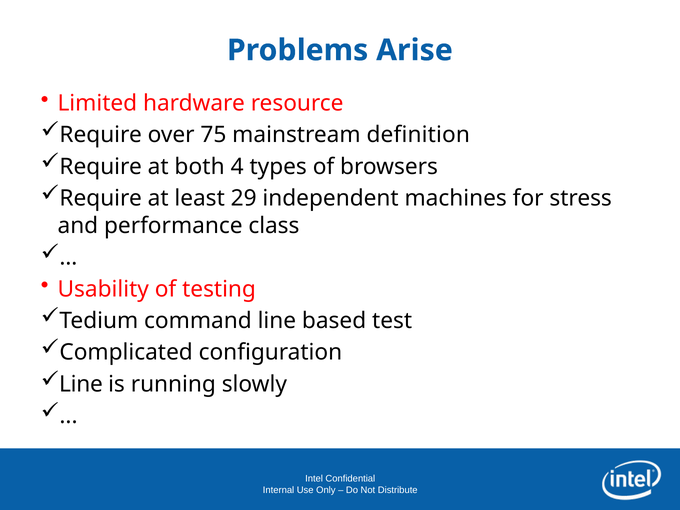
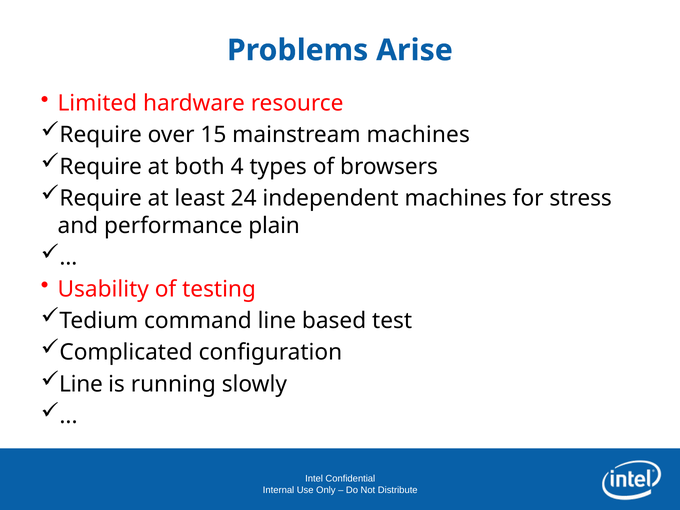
75: 75 -> 15 (213, 135)
mainstream definition: definition -> machines (418, 135)
29: 29 -> 24 (244, 198)
class: class -> plain (274, 226)
